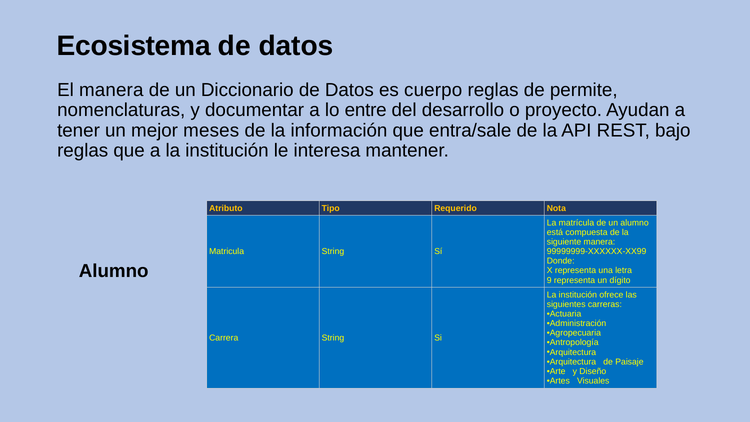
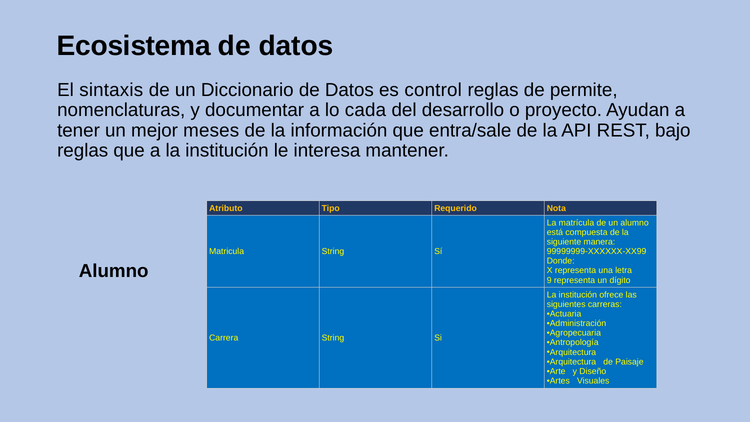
El manera: manera -> sintaxis (111, 90)
cuerpo: cuerpo -> control (433, 90)
entre: entre -> cada (365, 110)
